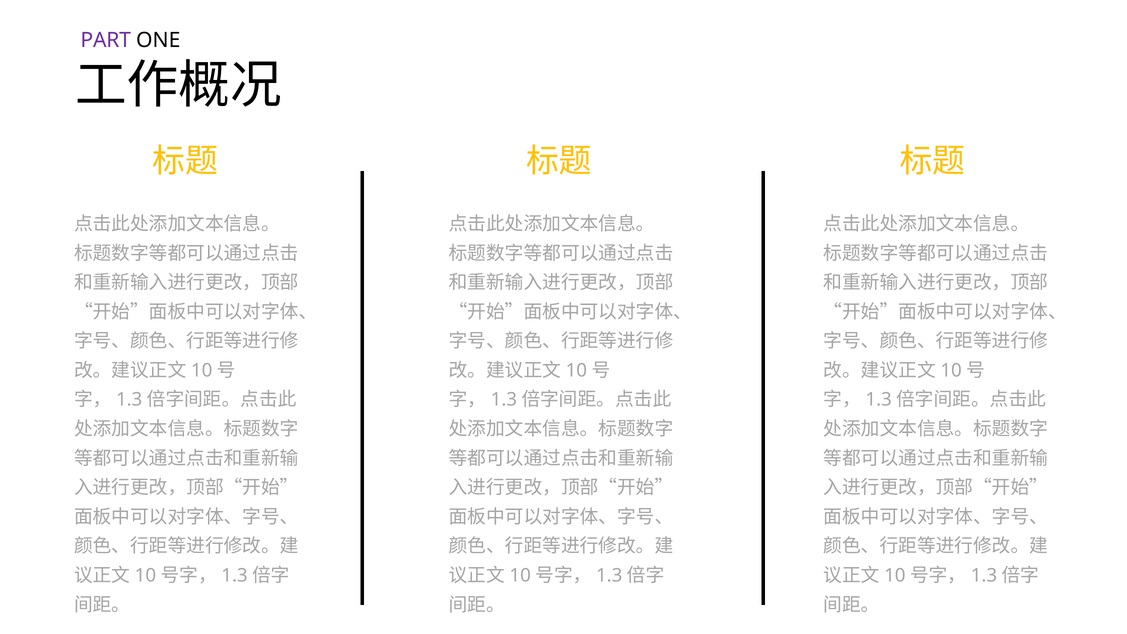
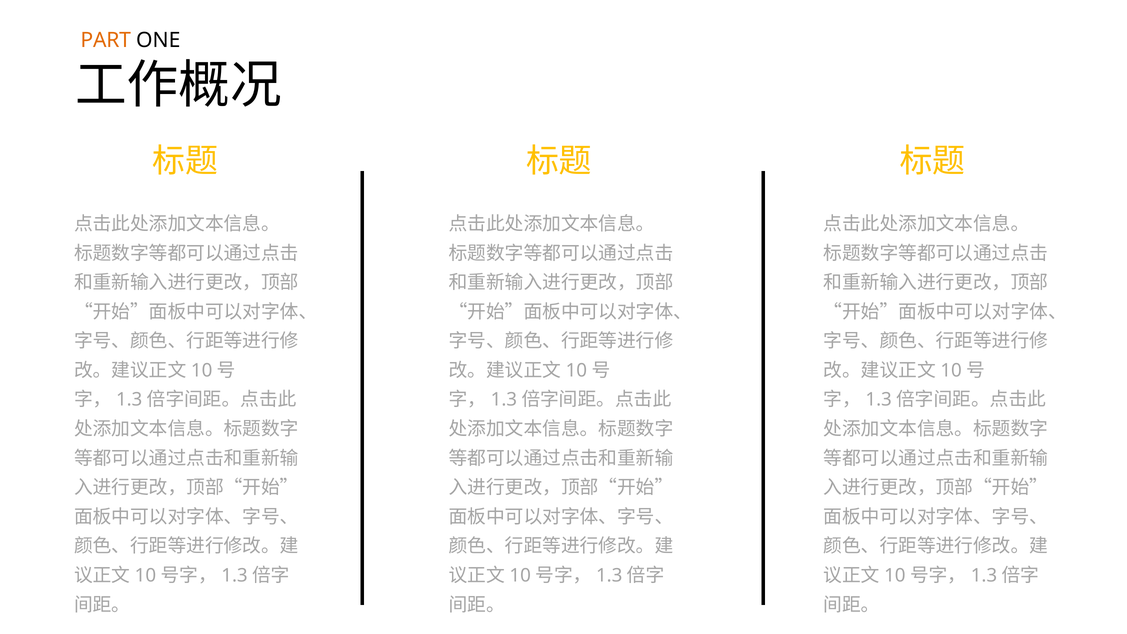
PART colour: purple -> orange (106, 40)
